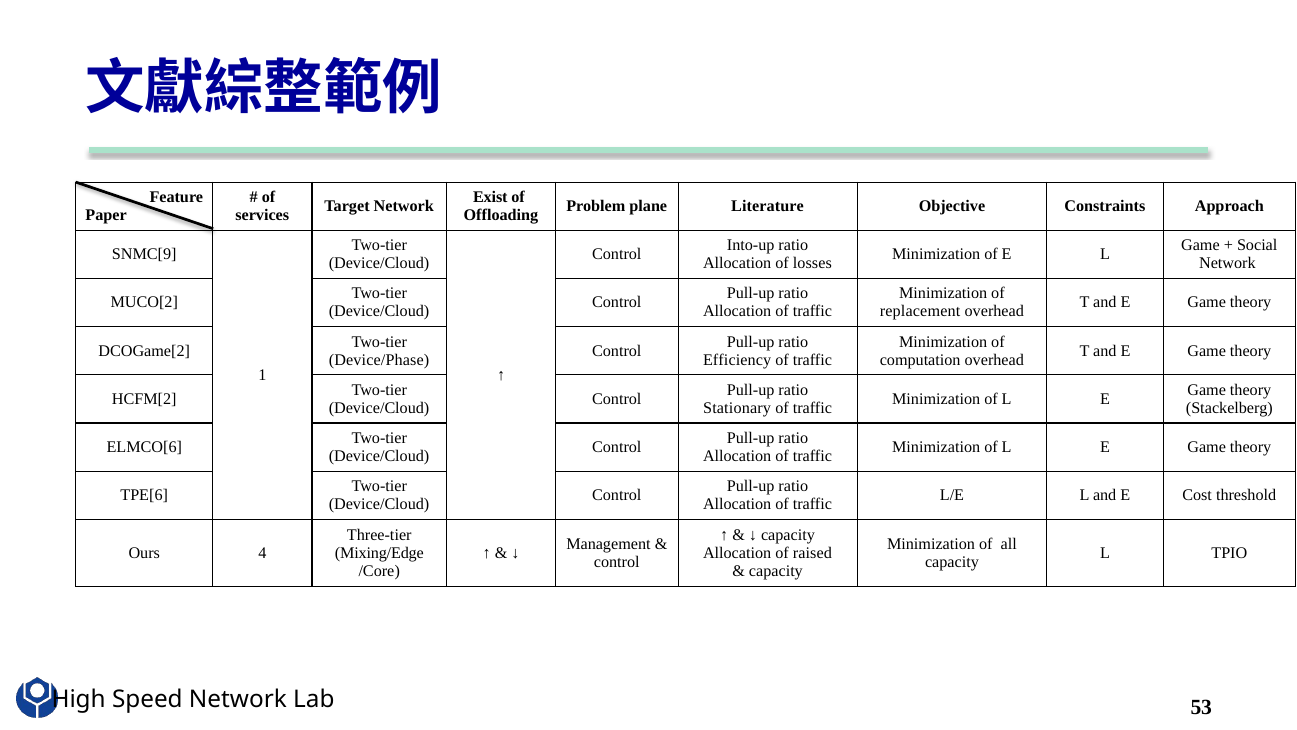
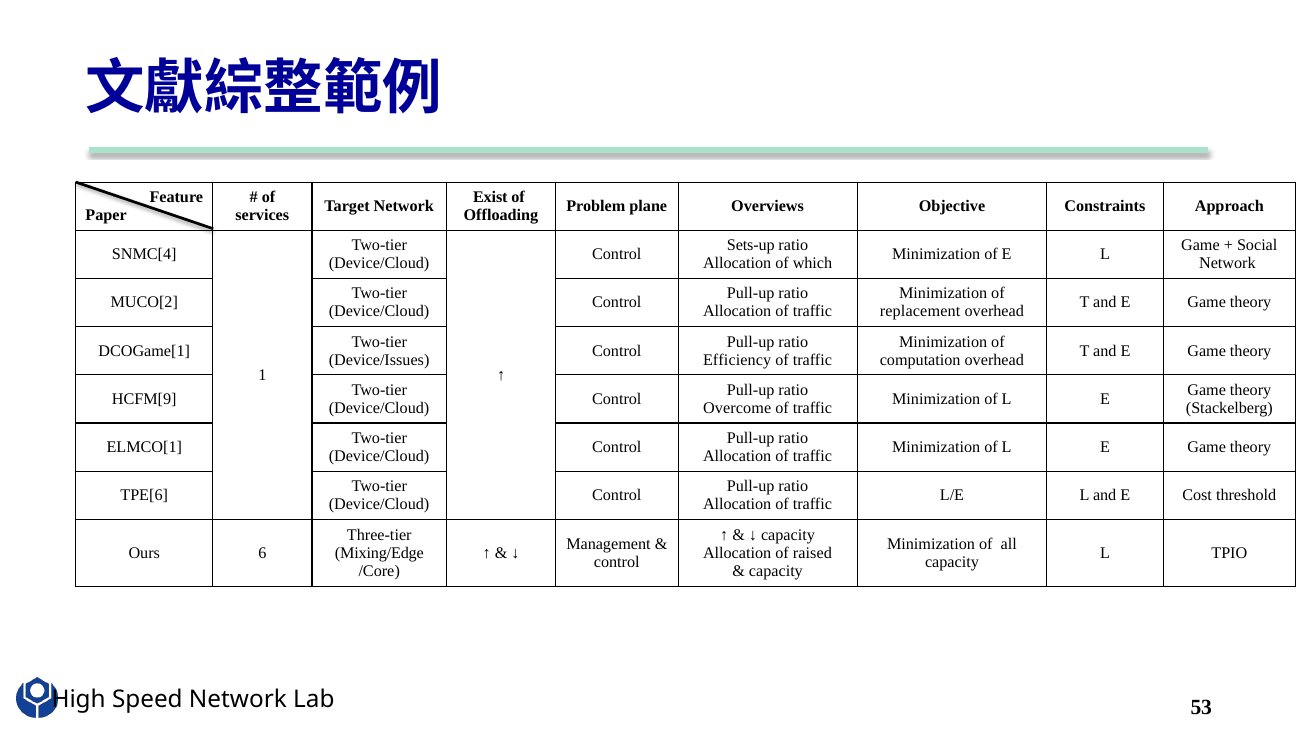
Literature: Literature -> Overviews (768, 206)
Into-up: Into-up -> Sets-up (751, 245)
SNMC[9: SNMC[9 -> SNMC[4 (144, 254)
losses: losses -> which (812, 263)
DCOGame[2: DCOGame[2 -> DCOGame[1 (144, 351)
Device/Phase: Device/Phase -> Device/Issues (379, 360)
HCFM[2: HCFM[2 -> HCFM[9 (144, 399)
Stationary: Stationary -> Overcome (737, 408)
ELMCO[6: ELMCO[6 -> ELMCO[1 (144, 447)
4: 4 -> 6 (262, 553)
